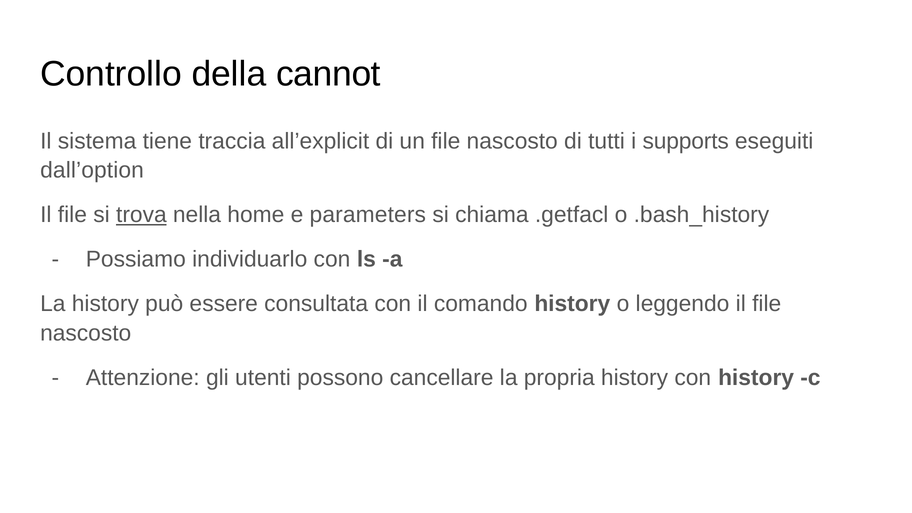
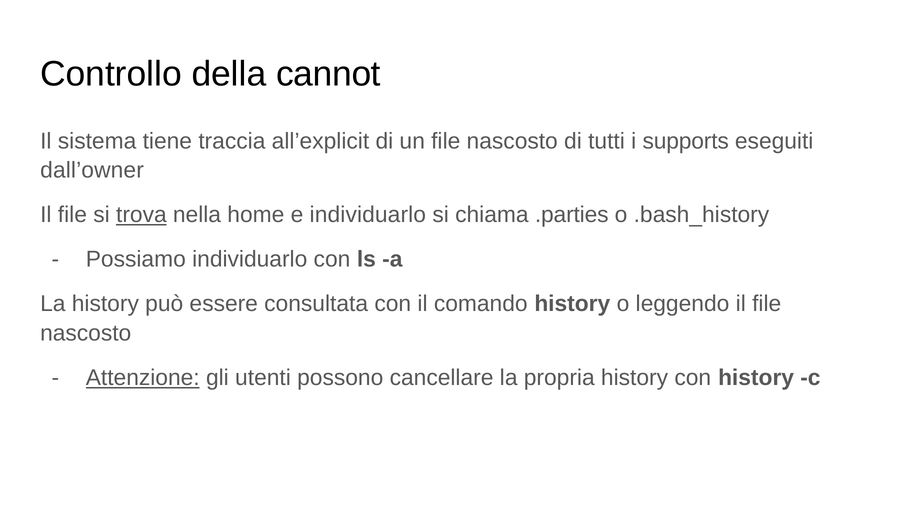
dall’option: dall’option -> dall’owner (92, 170)
e parameters: parameters -> individuarlo (368, 215)
.getfacl: .getfacl -> .parties (572, 215)
Attenzione underline: none -> present (143, 378)
